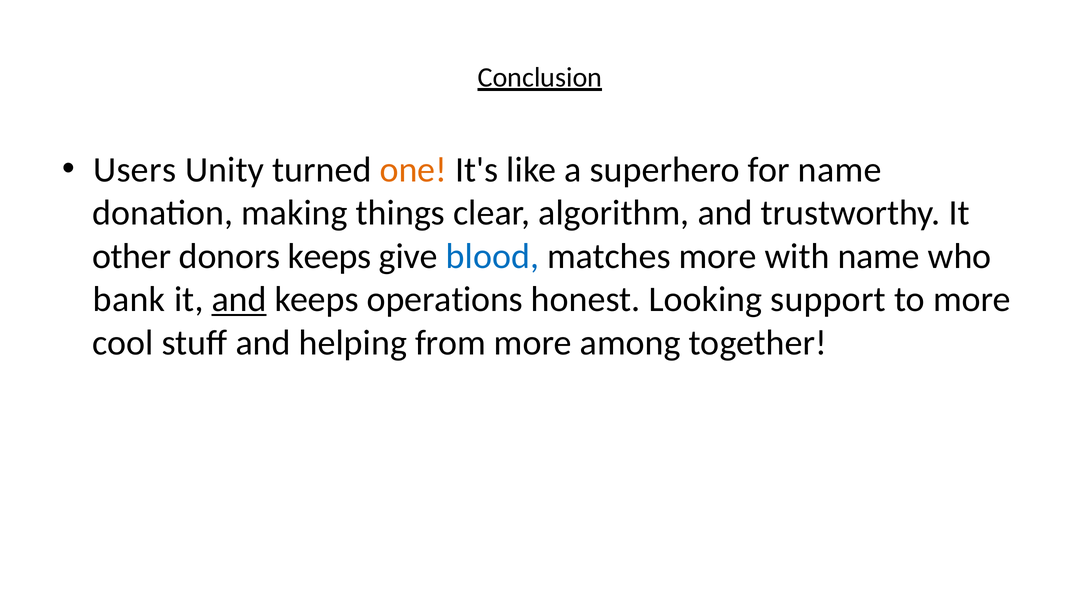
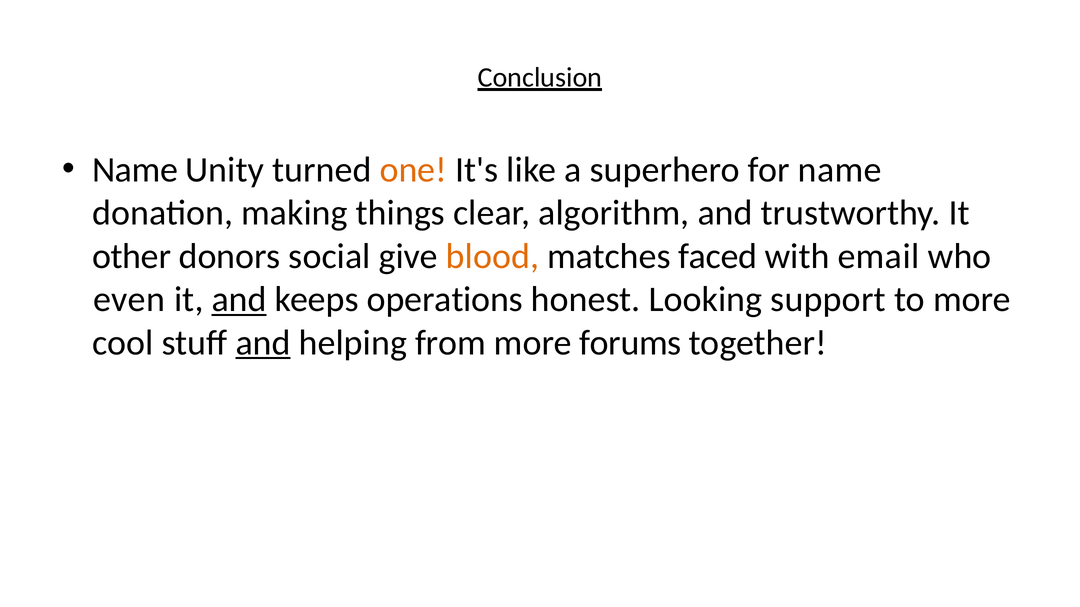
Users: Users -> Name (135, 170)
donors keeps: keeps -> social (330, 256)
blood colour: blue -> orange (492, 256)
matches more: more -> faced (718, 256)
with name: name -> email (879, 256)
bank: bank -> even (129, 300)
and underline: none -> present (263, 343)
among: among -> forums (630, 343)
